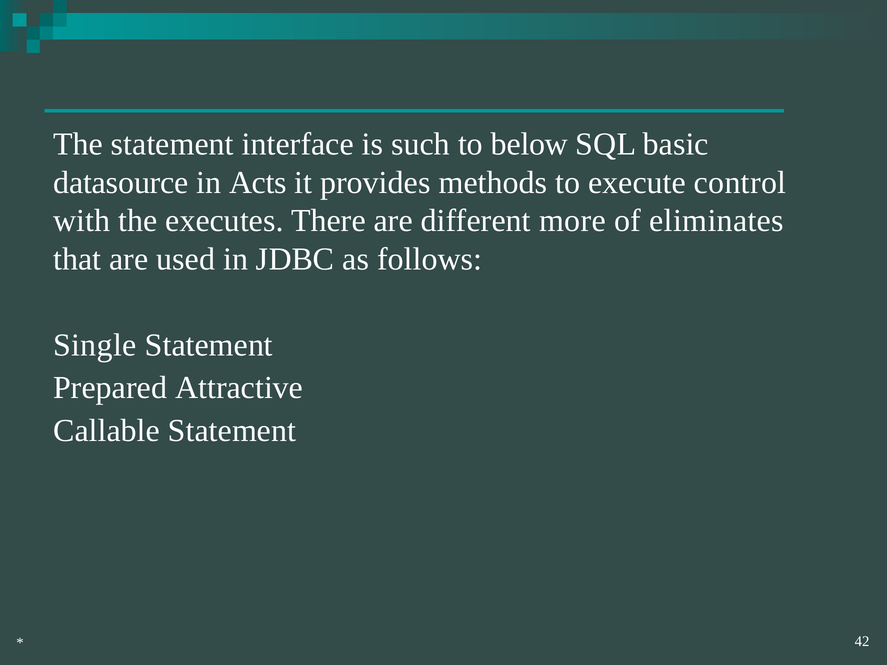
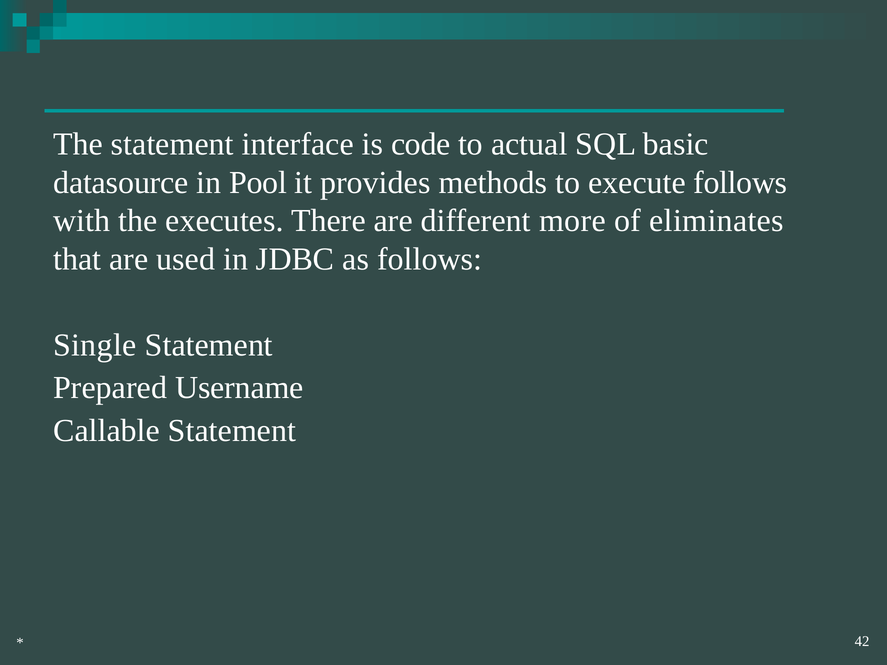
such: such -> code (421, 144)
below: below -> actual (529, 144)
Acts: Acts -> Pool (258, 183)
execute control: control -> follows (740, 183)
Attractive: Attractive -> Username (239, 388)
